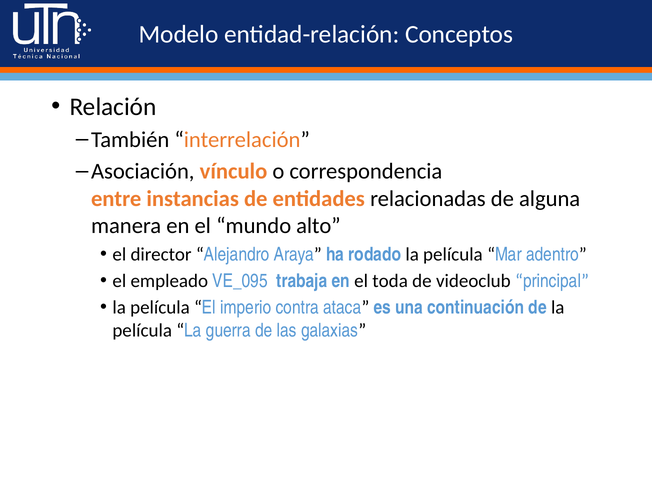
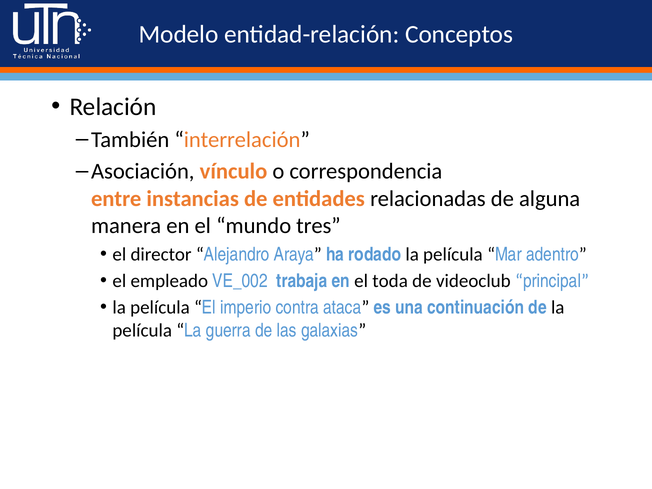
alto: alto -> tres (318, 226)
VE_095: VE_095 -> VE_002 (240, 281)
